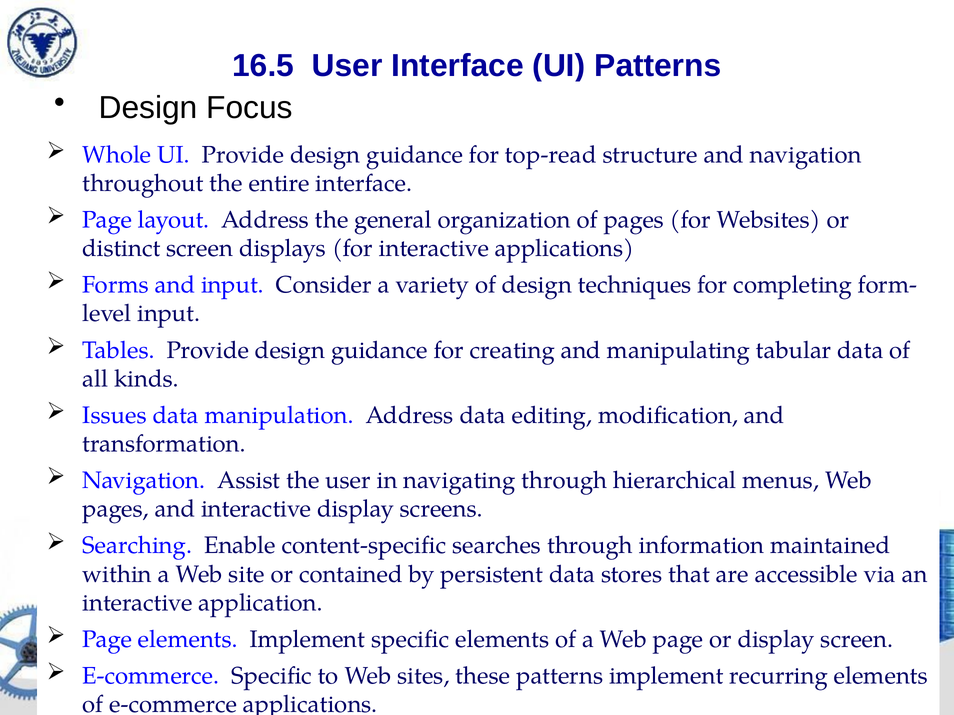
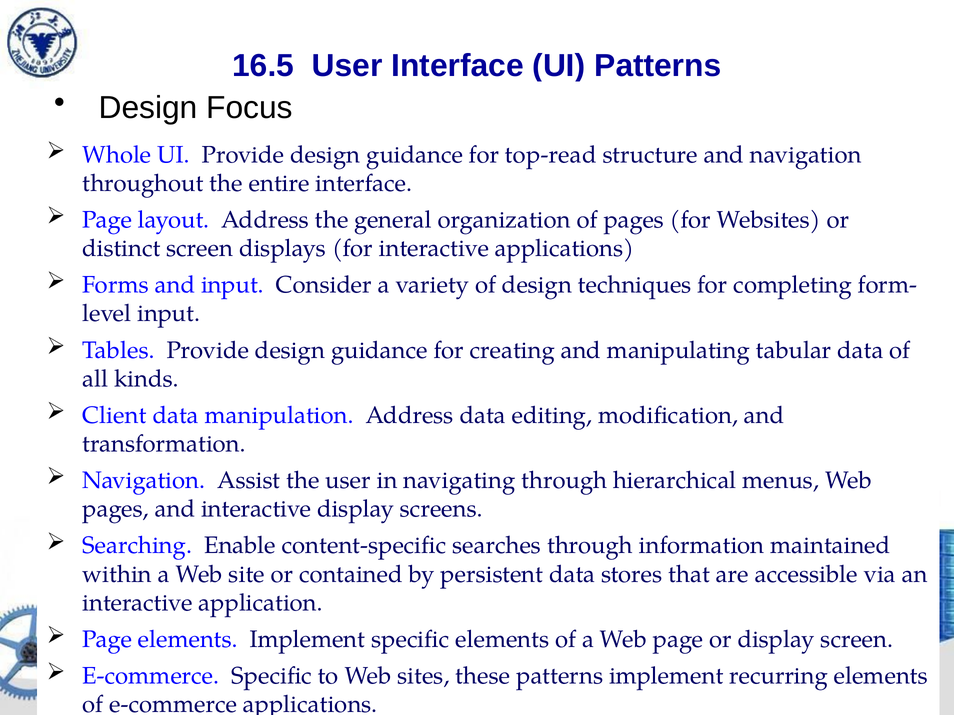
Issues: Issues -> Client (115, 416)
